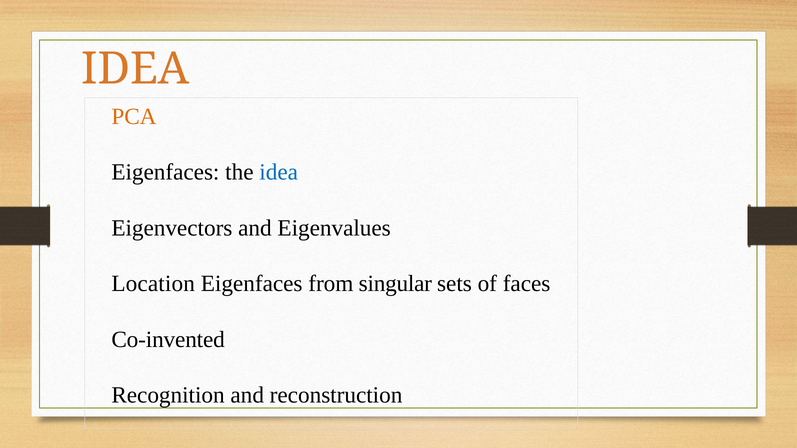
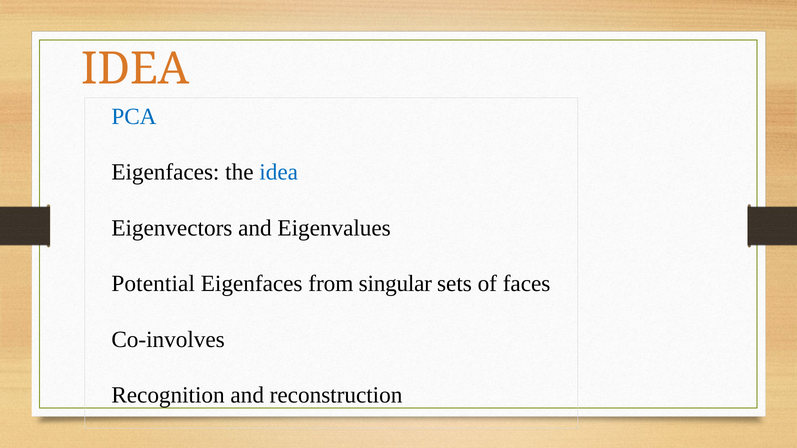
PCA colour: orange -> blue (134, 116)
Location: Location -> Potential (153, 284)
Co-invented: Co-invented -> Co-involves (168, 340)
